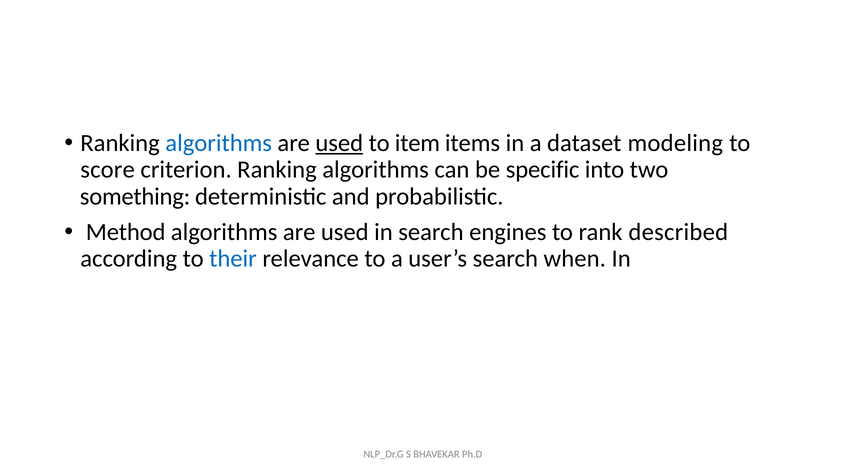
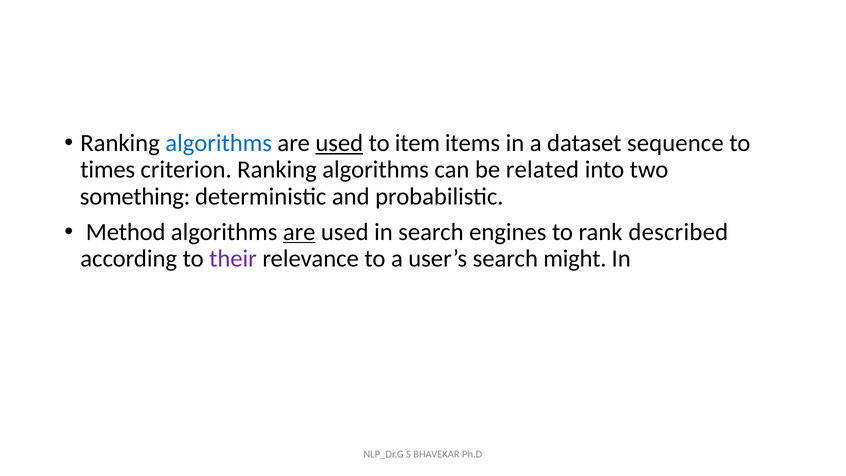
modeling: modeling -> sequence (675, 143)
score: score -> times (108, 170)
specific: specific -> related (542, 170)
are underline: none -> present (299, 232)
their colour: blue -> purple (233, 258)
when: when -> might (575, 258)
